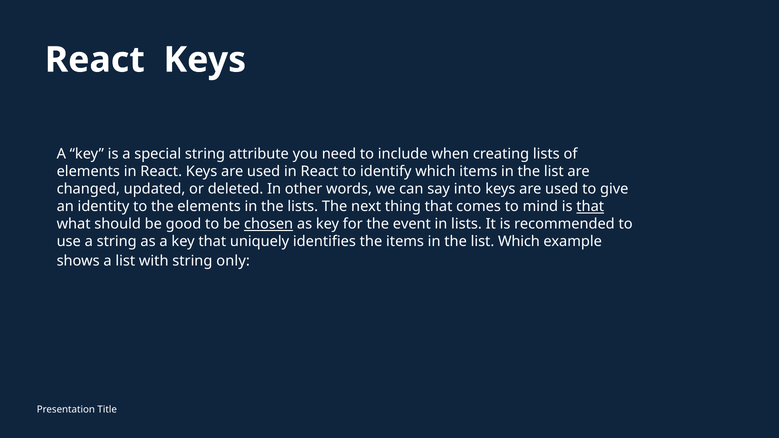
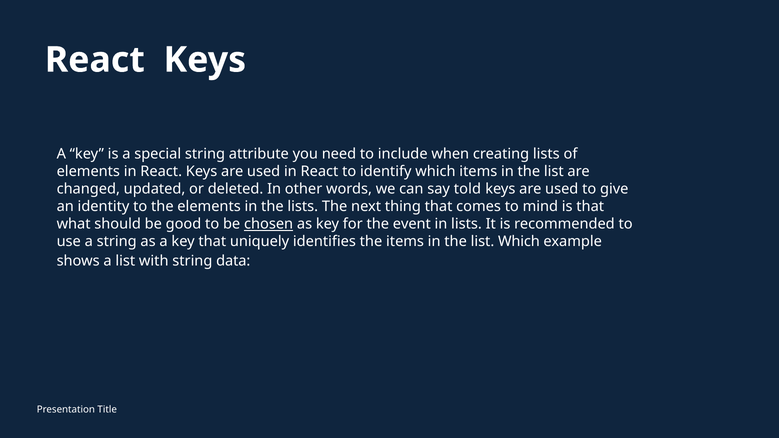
into: into -> told (467, 189)
that underline: present -> none (590, 207)
only: only -> data (233, 261)
